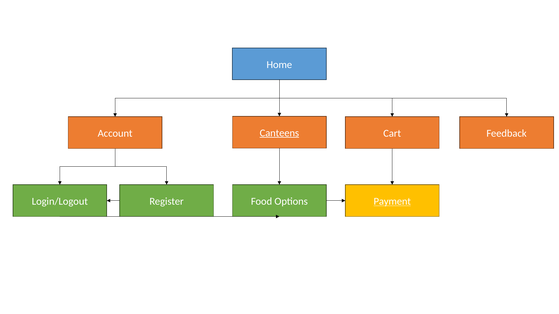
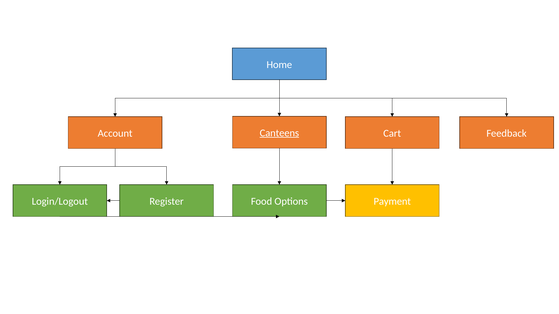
Payment underline: present -> none (392, 202)
